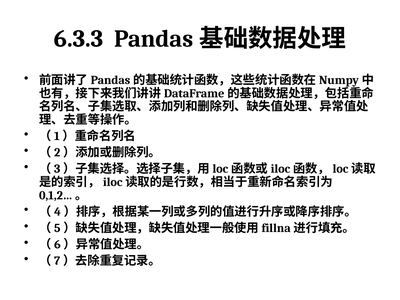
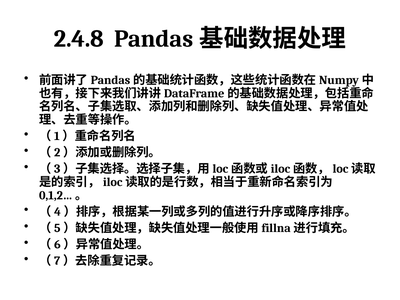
6.3.3: 6.3.3 -> 2.4.8 (79, 39)
